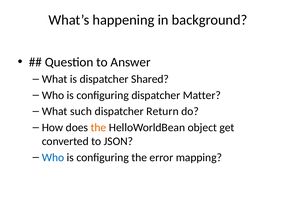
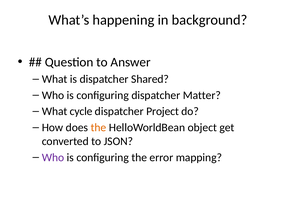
such: such -> cycle (81, 111)
Return: Return -> Project (163, 111)
Who colour: blue -> purple (53, 157)
